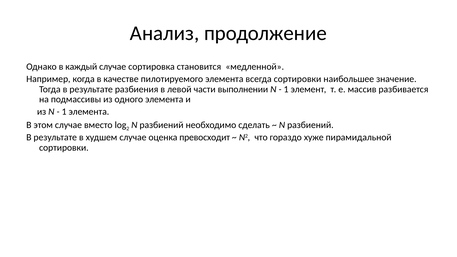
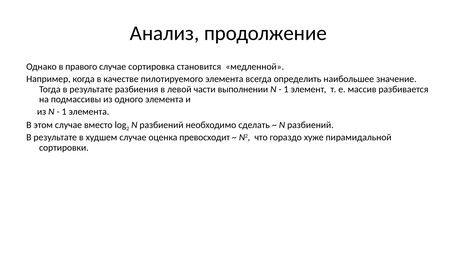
каждый: каждый -> правого (81, 67)
всегда сортировки: сортировки -> определить (298, 79)
